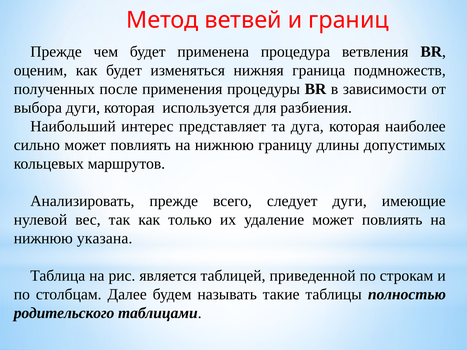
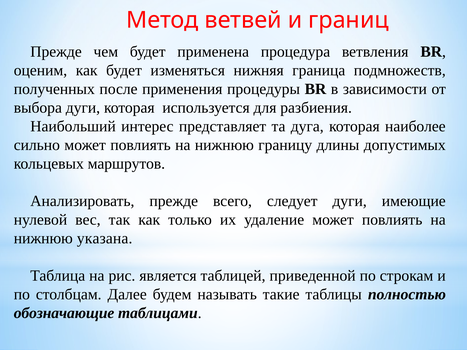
родительского: родительского -> обозначающие (64, 313)
